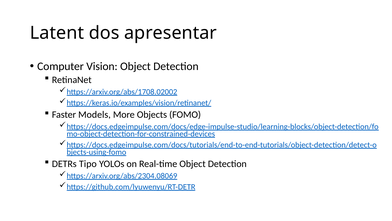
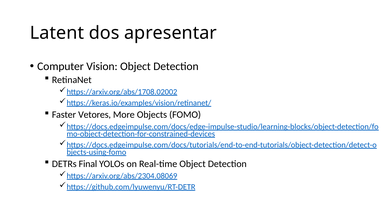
Models: Models -> Vetores (95, 114)
Tipo: Tipo -> Final (88, 164)
